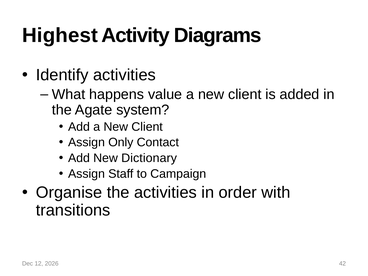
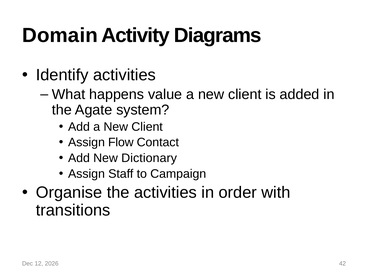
Highest: Highest -> Domain (60, 35)
Only: Only -> Flow (121, 142)
